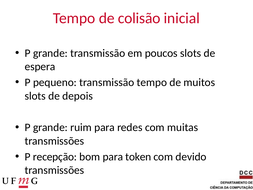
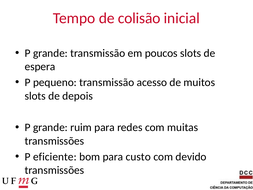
transmissão tempo: tempo -> acesso (152, 82)
recepção: recepção -> eficiente (55, 157)
token: token -> custo (138, 157)
